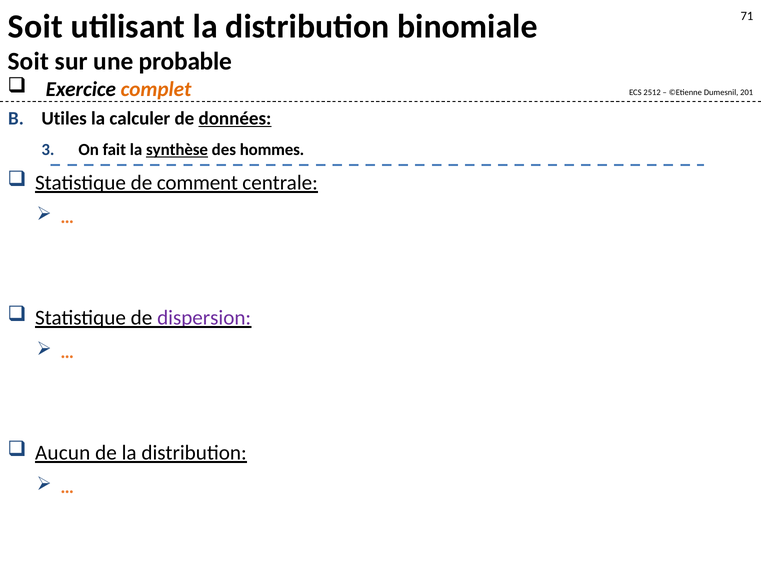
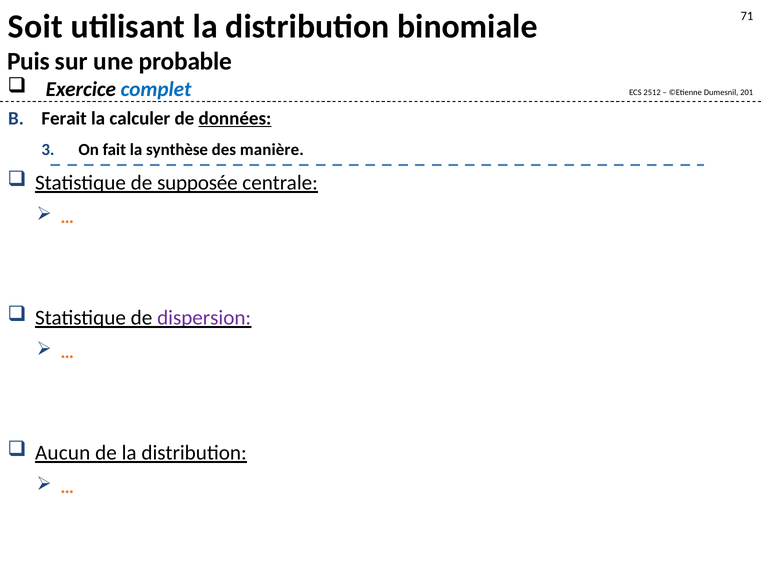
Soit: Soit -> Puis (29, 61)
complet colour: orange -> blue (156, 89)
Utiles: Utiles -> Ferait (64, 118)
synthèse underline: present -> none (177, 150)
hommes: hommes -> manière (272, 150)
comment: comment -> supposée (197, 183)
